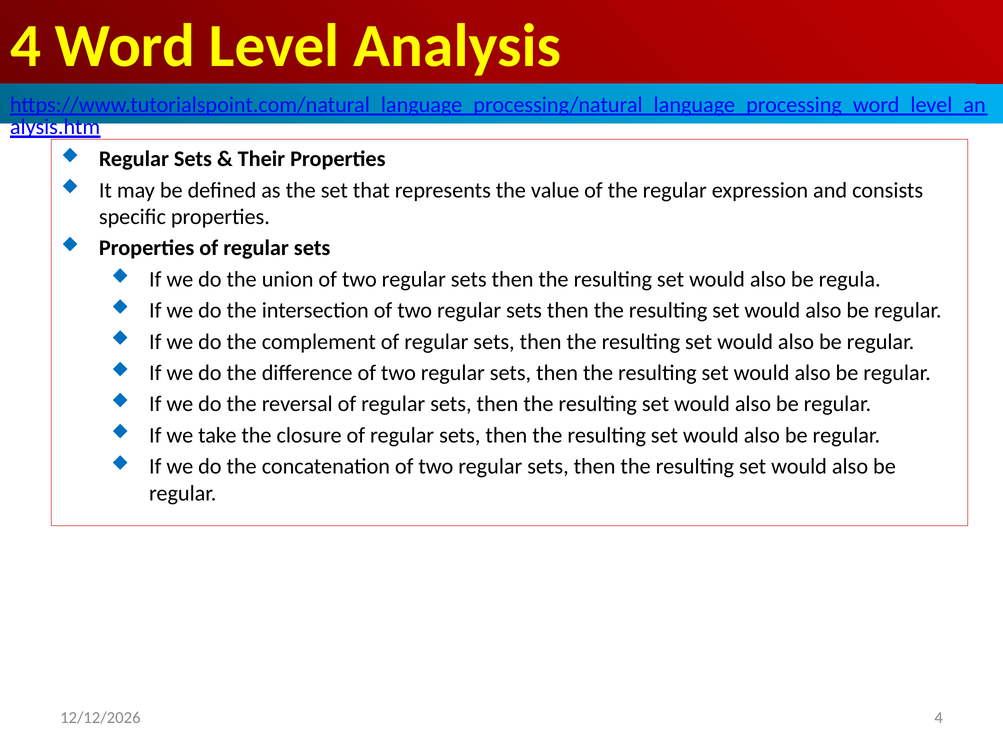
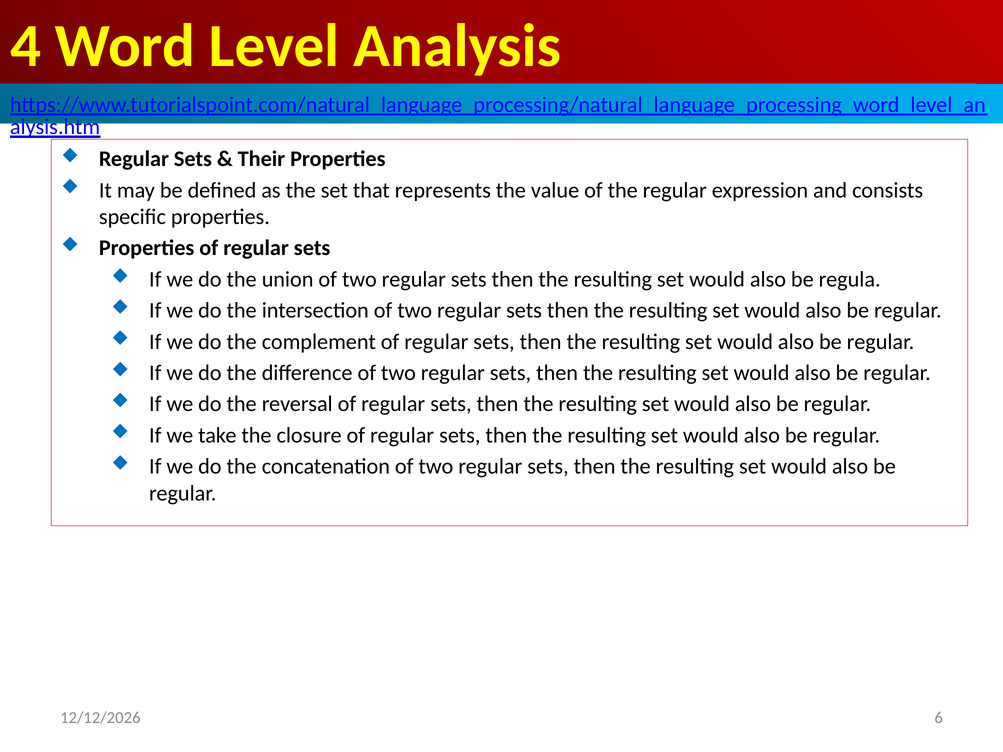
4: 4 -> 6 (939, 718)
